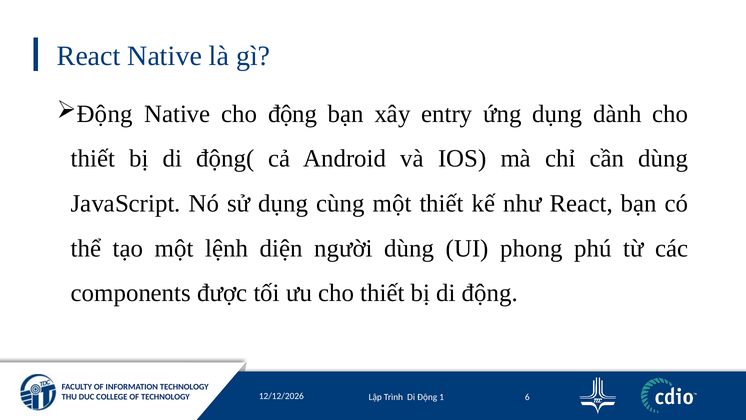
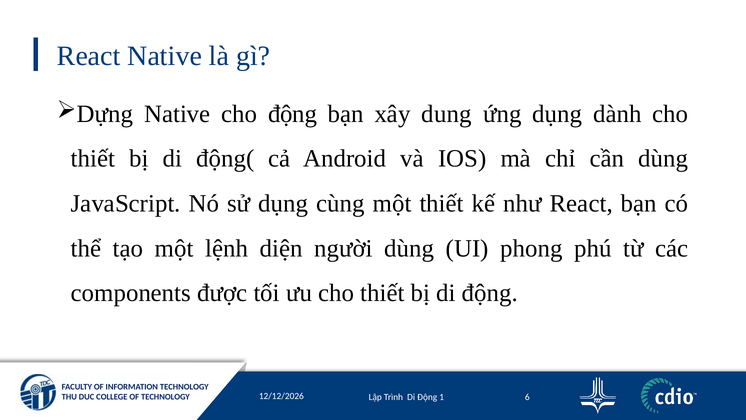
Động: Động -> Dựng (105, 114)
entry: entry -> dung (447, 114)
